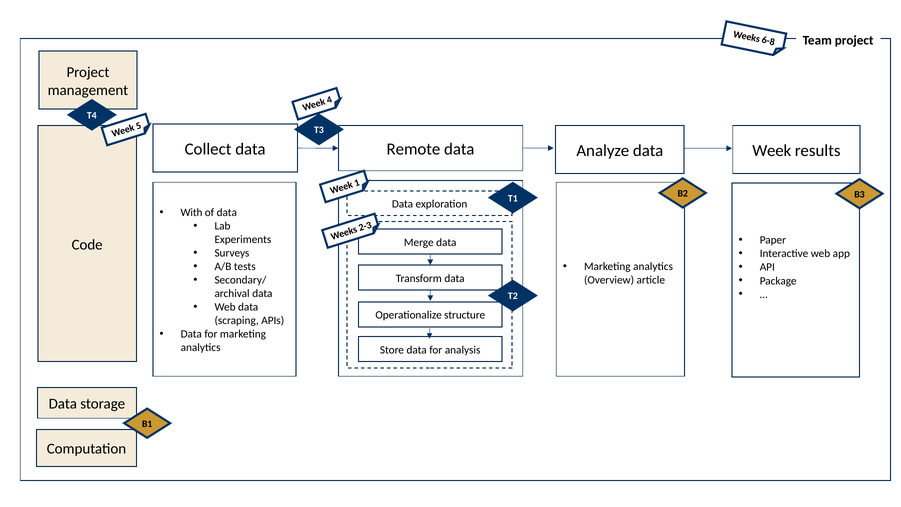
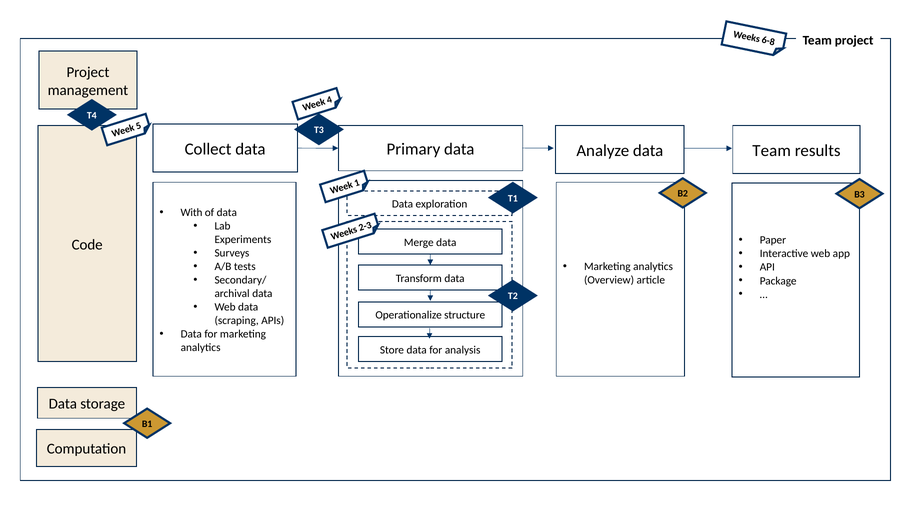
Remote: Remote -> Primary (413, 149)
data Week: Week -> Team (772, 151)
